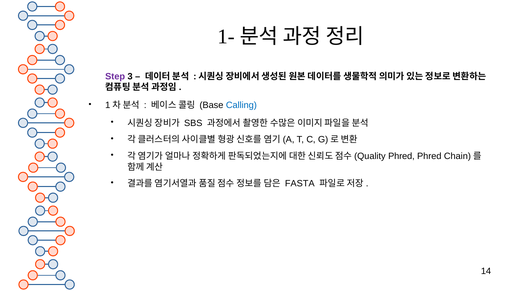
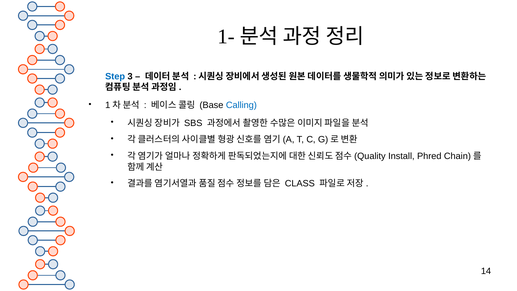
Step colour: purple -> blue (115, 76)
Phred: Phred -> Install (401, 156)
FASTA: FASTA -> CLASS (300, 183)
